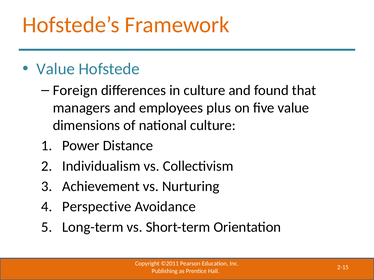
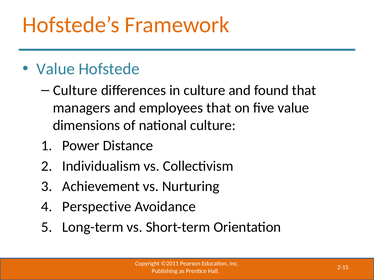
Foreign: Foreign -> Culture (75, 91)
employees plus: plus -> that (219, 108)
